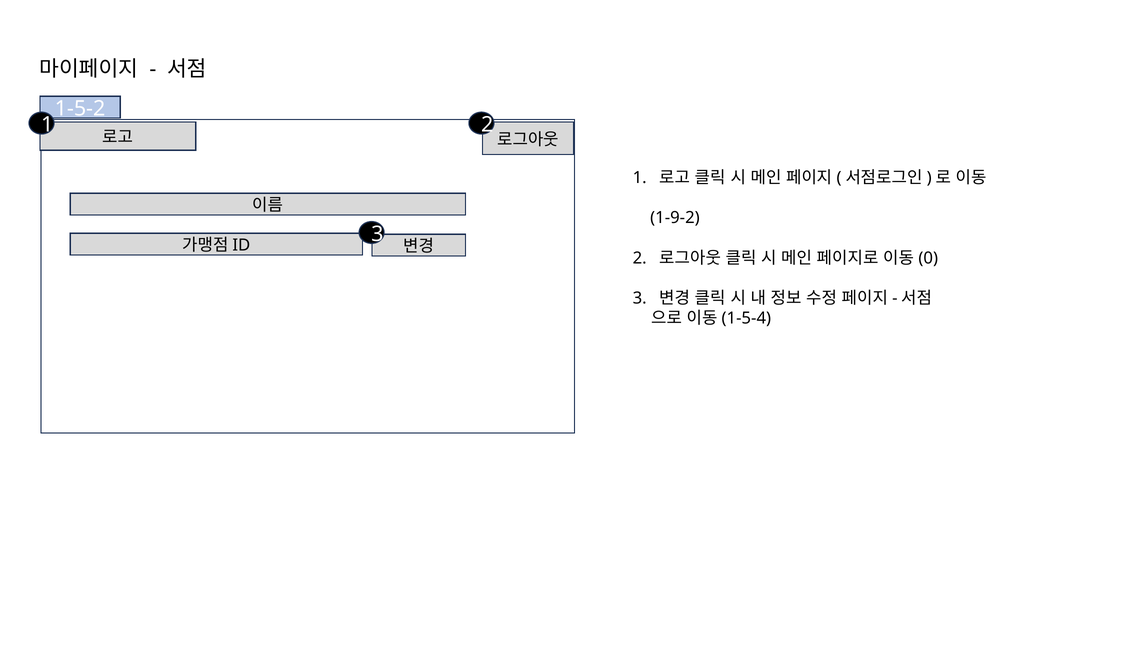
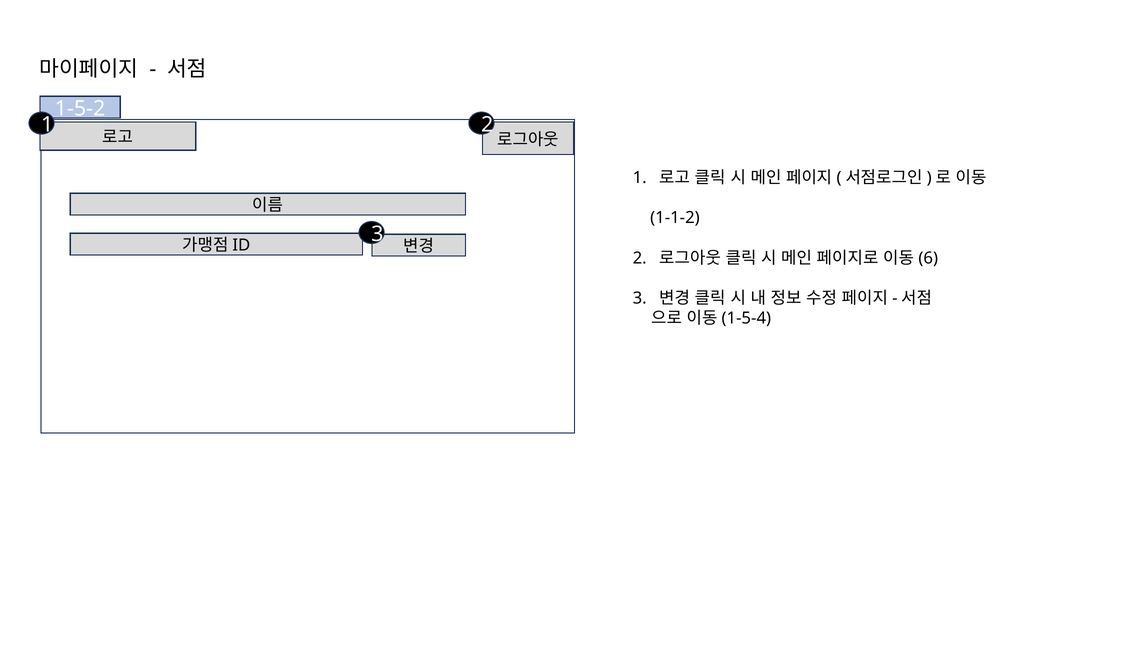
1-9-2: 1-9-2 -> 1-1-2 (675, 218)
0: 0 -> 6 (928, 258)
